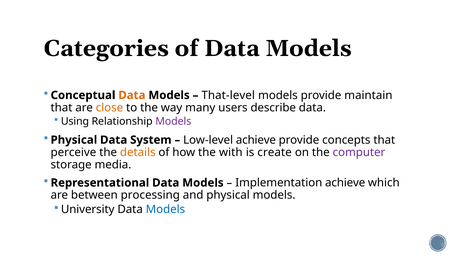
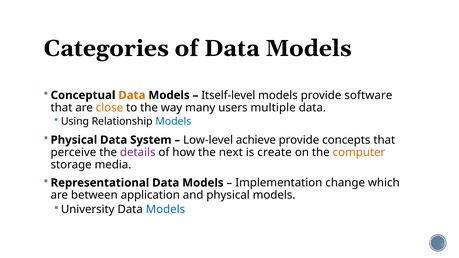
That-level: That-level -> Itself-level (228, 95)
maintain: maintain -> software (368, 95)
describe: describe -> multiple (273, 108)
Models colour: purple -> blue (173, 121)
details colour: orange -> purple (138, 152)
with: with -> next (231, 152)
computer colour: purple -> orange (359, 152)
Implementation achieve: achieve -> change (345, 183)
processing: processing -> application (150, 195)
